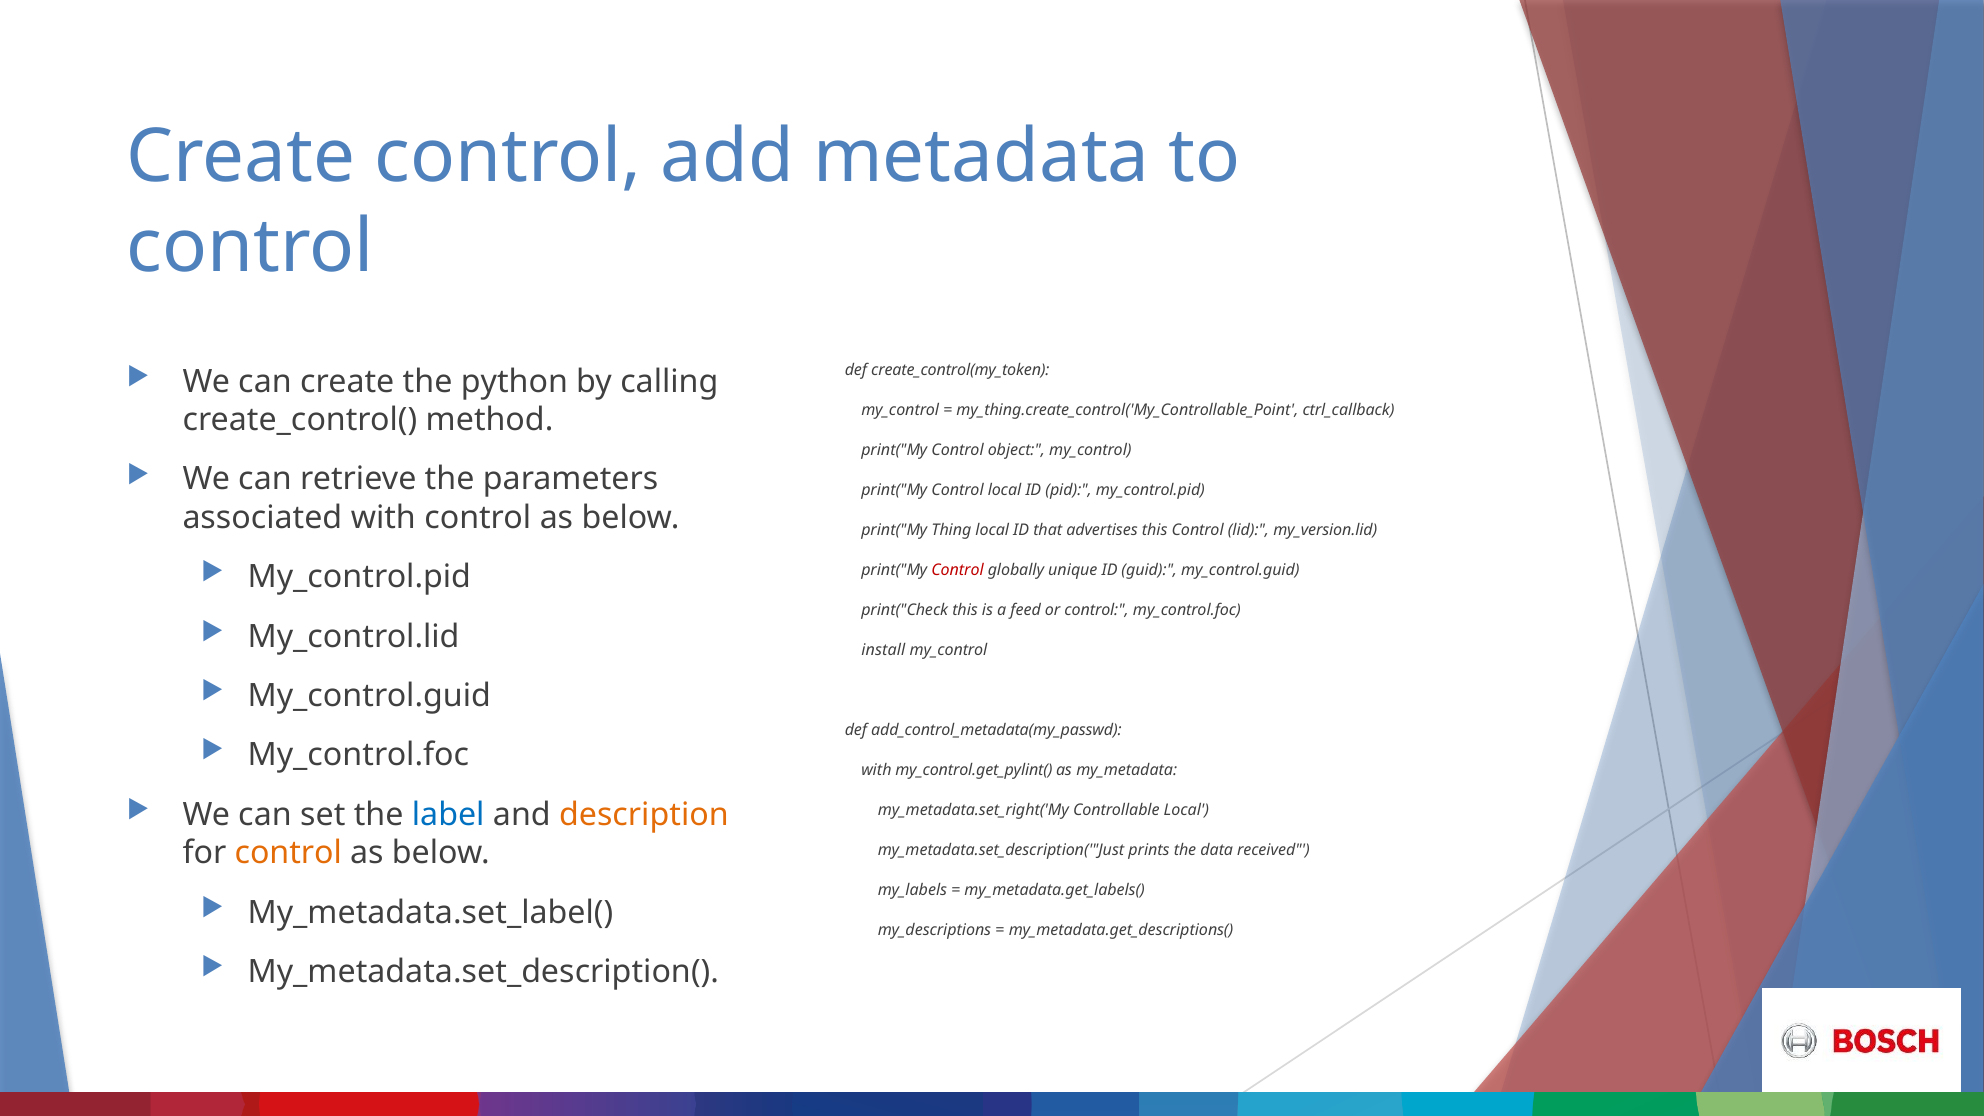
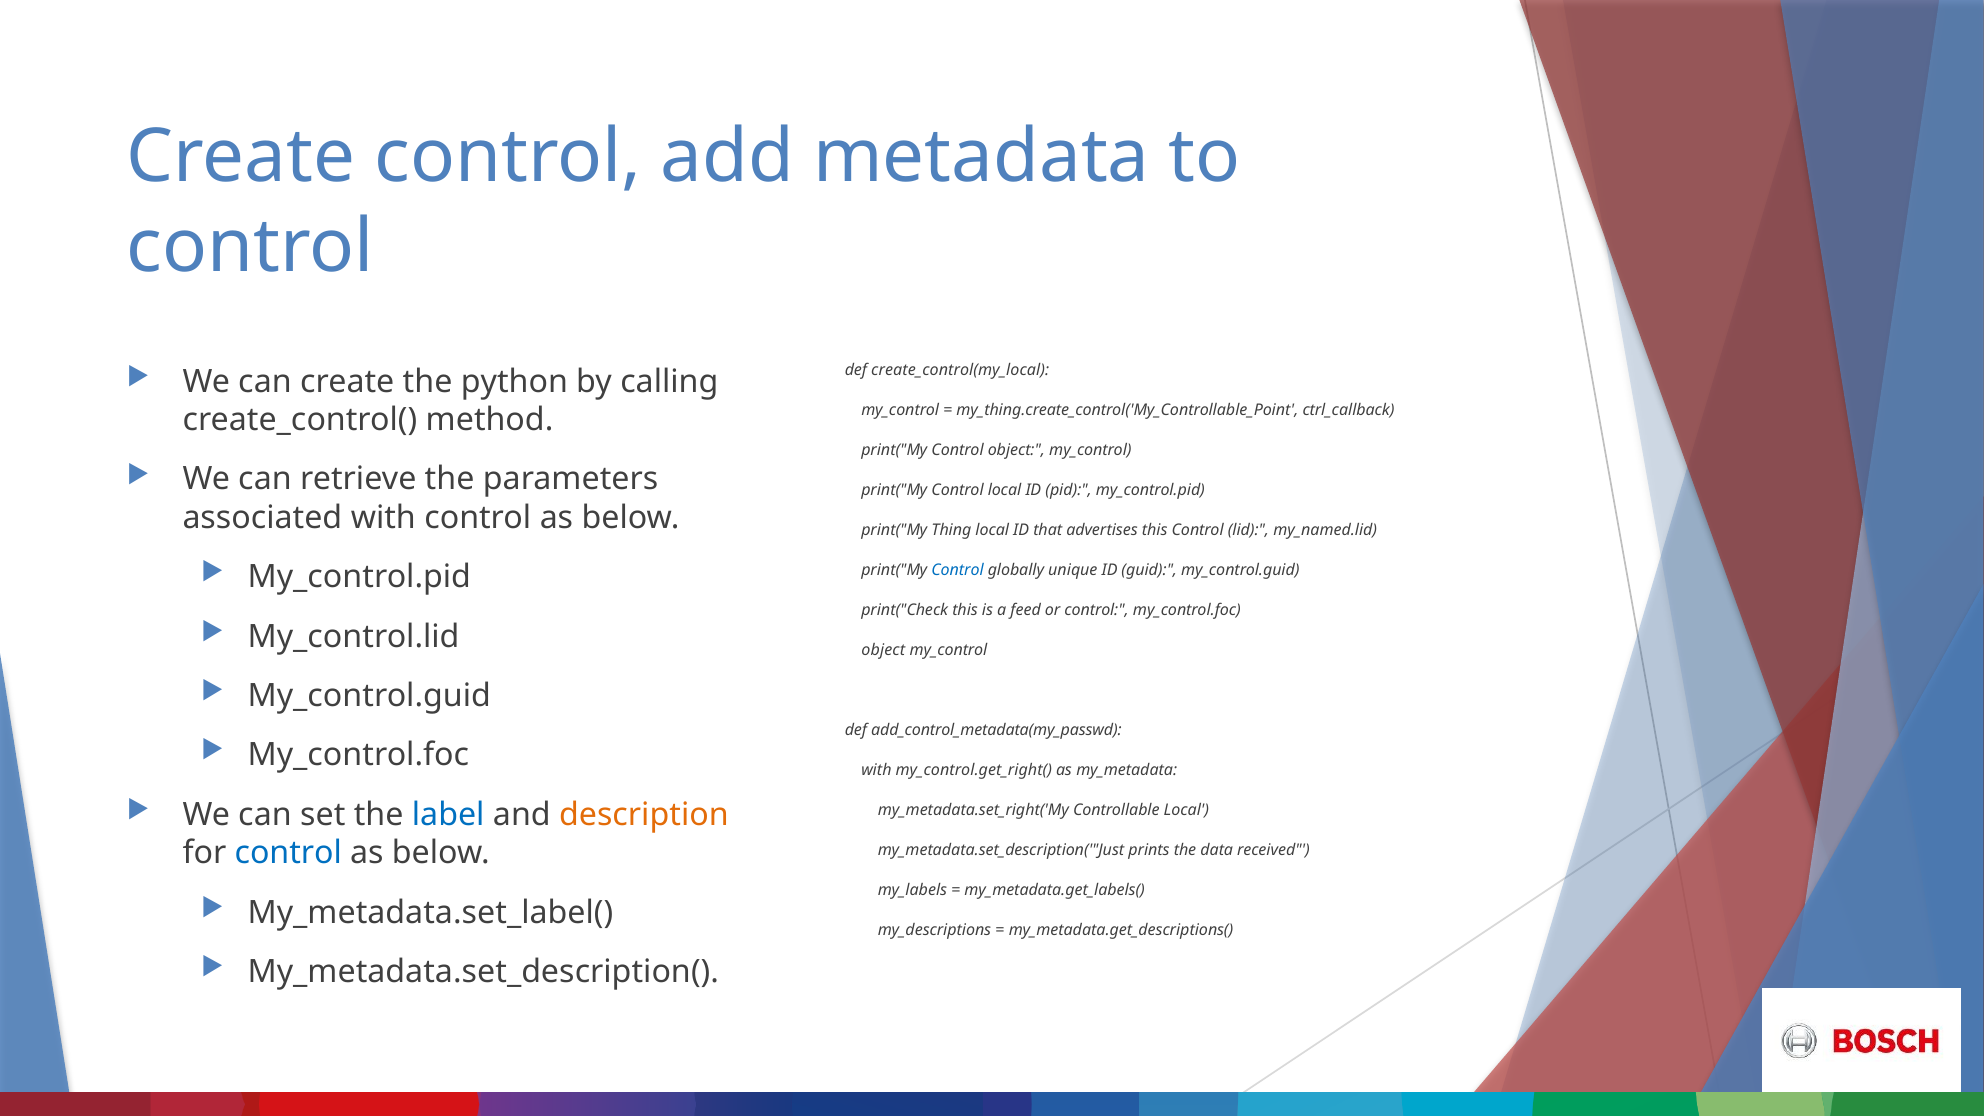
create_control(my_token: create_control(my_token -> create_control(my_local (960, 371)
my_version.lid: my_version.lid -> my_named.lid (1325, 531)
Control colour: red -> blue (958, 571)
install: install -> object (883, 650)
my_control.get_pylint(: my_control.get_pylint( -> my_control.get_right( (974, 770)
control colour: orange -> blue (288, 853)
